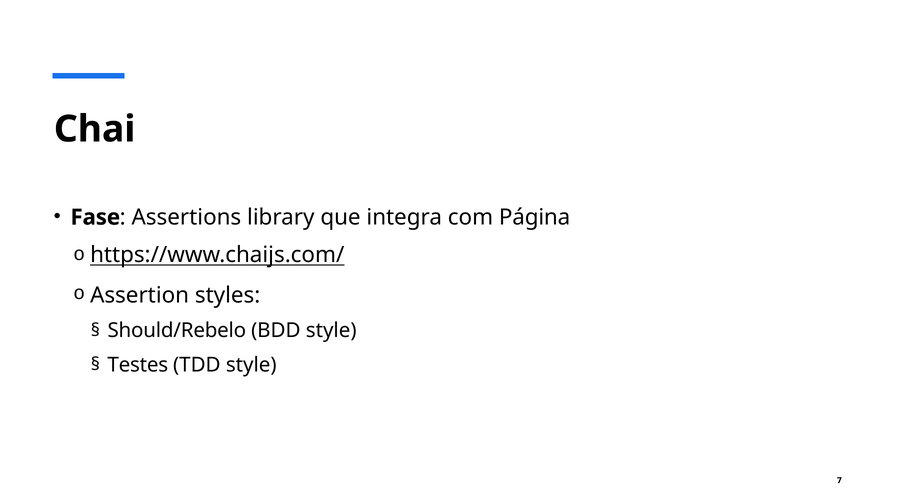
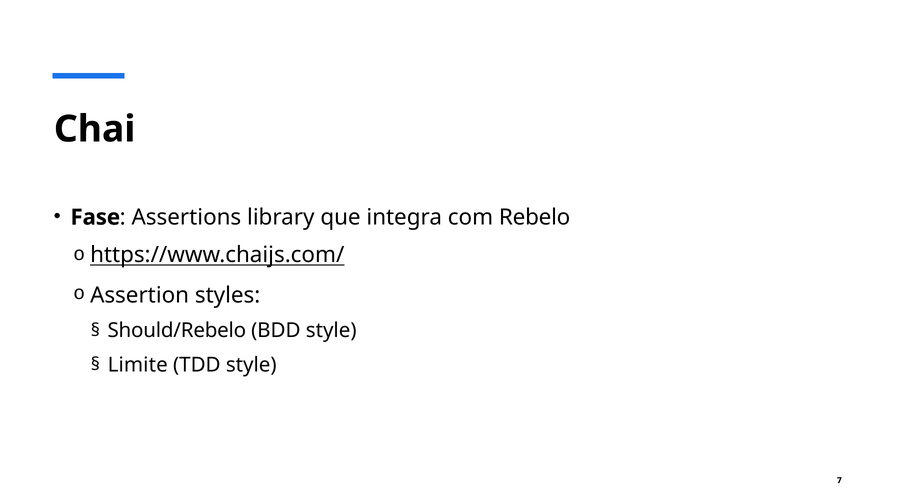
Página: Página -> Rebelo (535, 218)
Testes: Testes -> Limite (138, 365)
